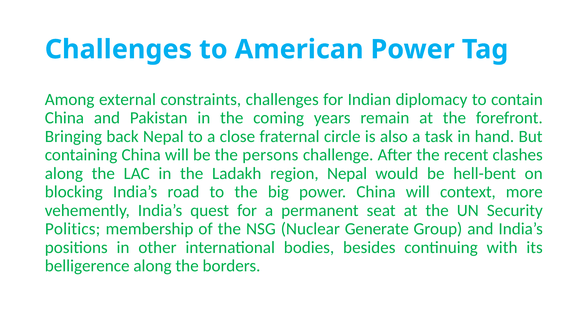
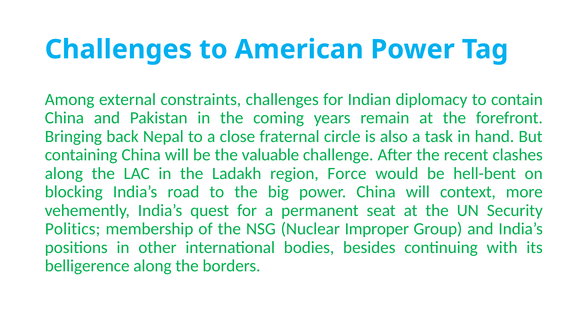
persons: persons -> valuable (270, 155)
region Nepal: Nepal -> Force (347, 173)
Generate: Generate -> Improper (377, 229)
